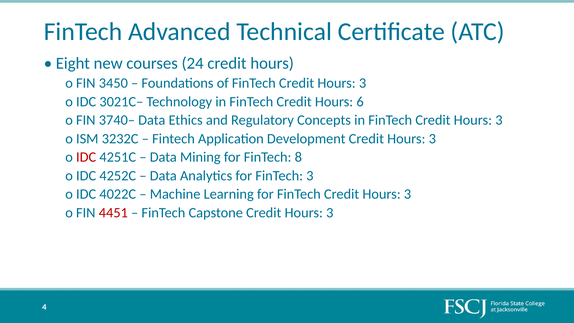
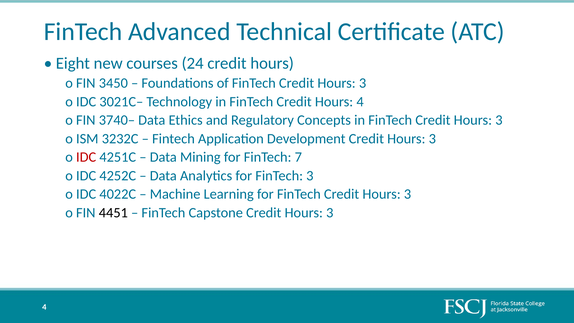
Hours 6: 6 -> 4 (360, 102)
8: 8 -> 7 (298, 157)
4451 colour: red -> black (113, 213)
